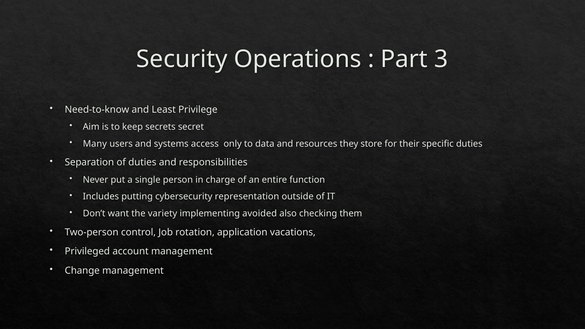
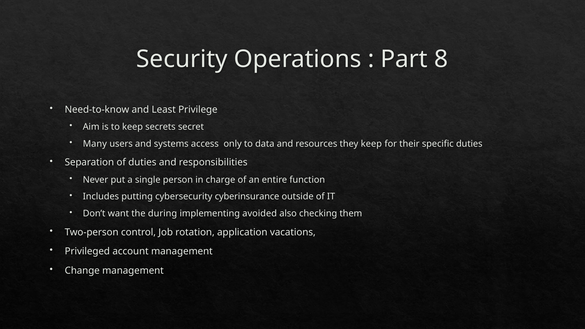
3: 3 -> 8 (441, 59)
they store: store -> keep (371, 144)
representation: representation -> cyberinsurance (247, 197)
variety: variety -> during (163, 214)
